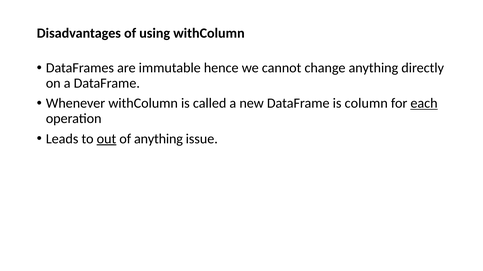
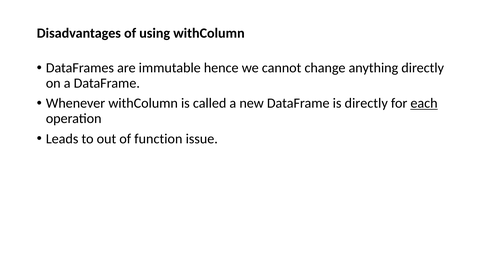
is column: column -> directly (366, 104)
out underline: present -> none (106, 139)
of anything: anything -> function (158, 139)
